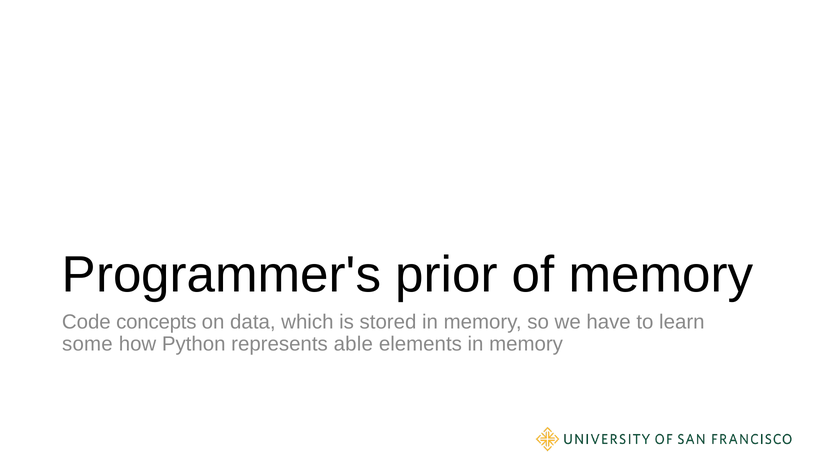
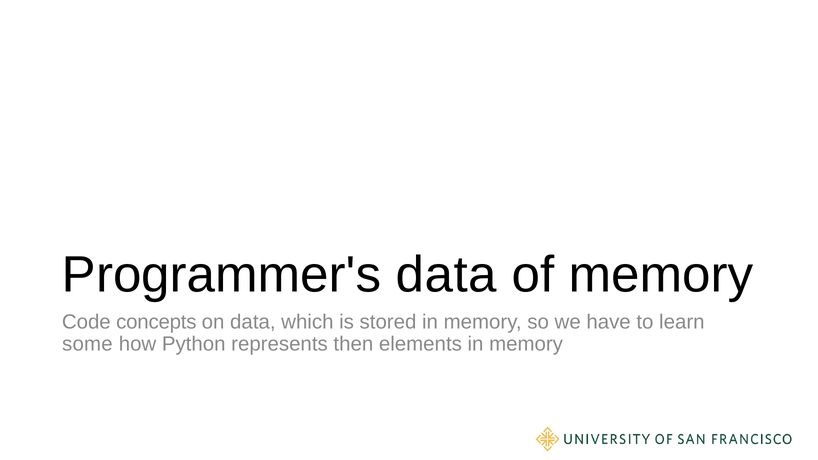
Programmer's prior: prior -> data (446, 275)
able: able -> then (353, 344)
